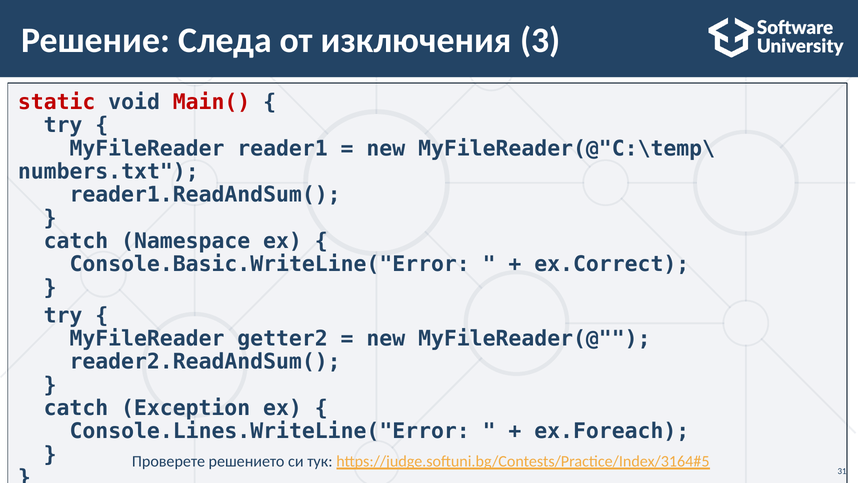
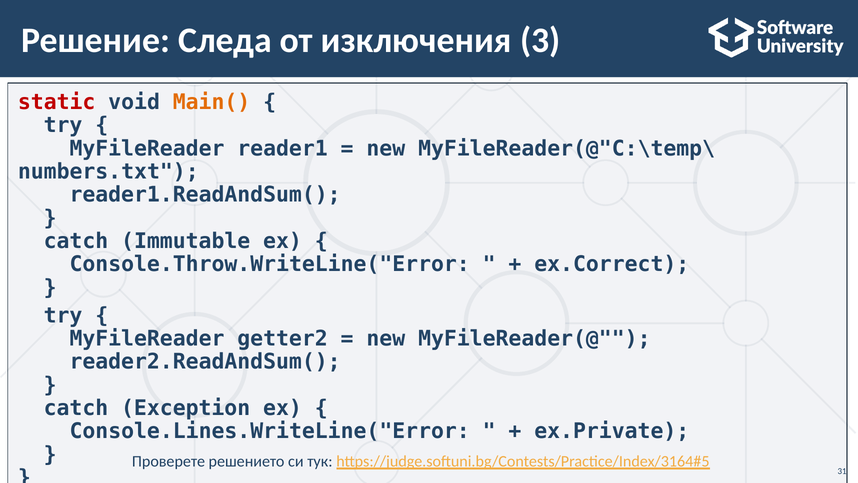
Main( colour: red -> orange (212, 102)
Namespace: Namespace -> Immutable (186, 241)
Console.Basic.WriteLine("Error: Console.Basic.WriteLine("Error -> Console.Throw.WriteLine("Error (270, 264)
ex.Foreach: ex.Foreach -> ex.Private (612, 431)
